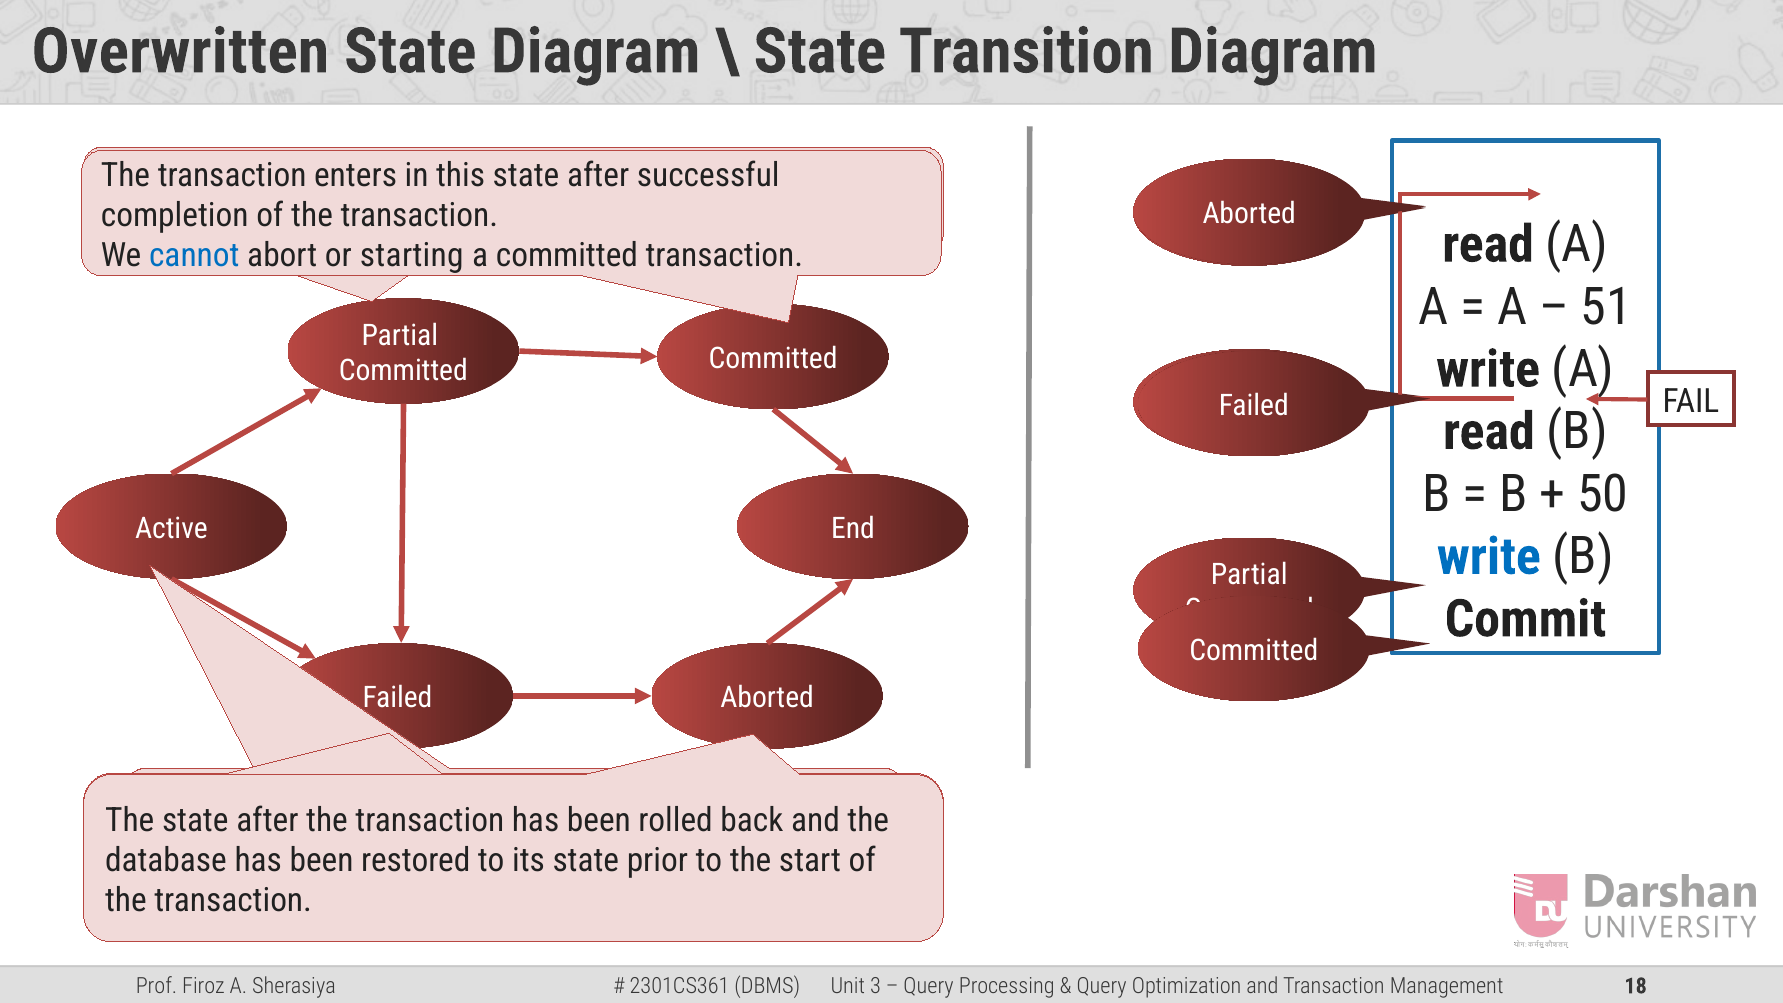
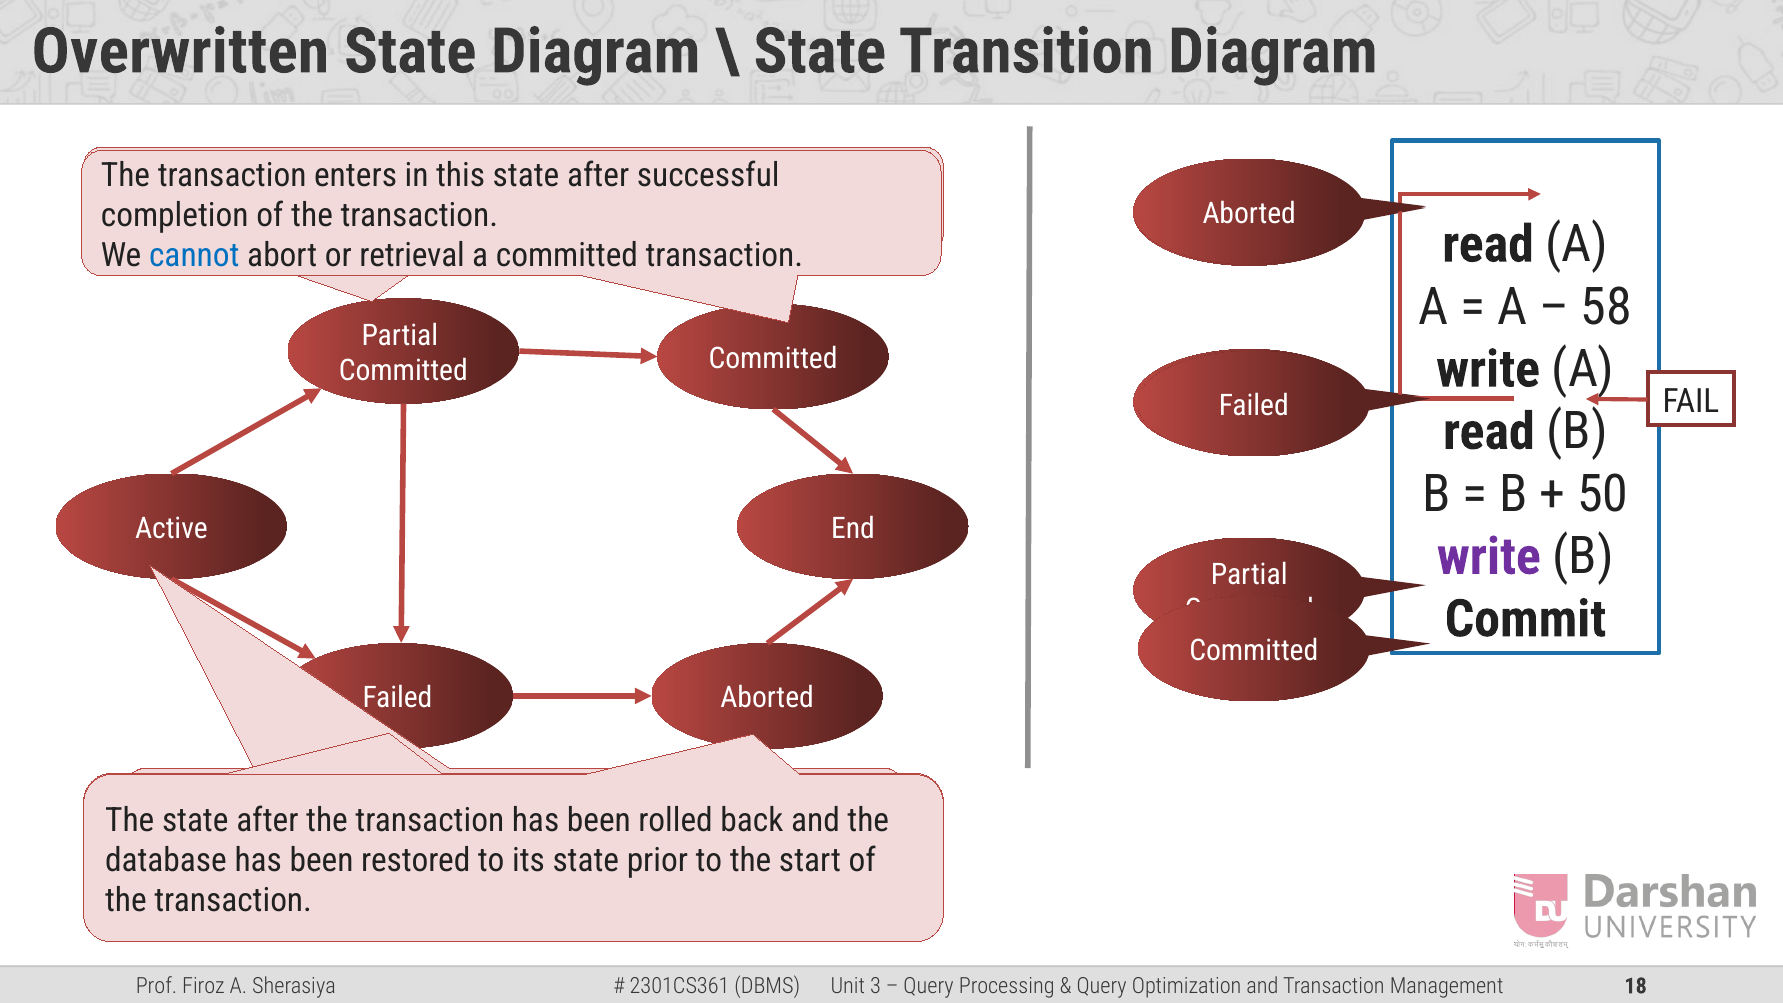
starting: starting -> retrieval (412, 255)
51: 51 -> 58 (1606, 307)
write colour: blue -> purple (1489, 557)
